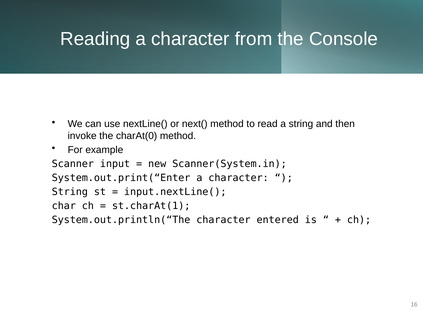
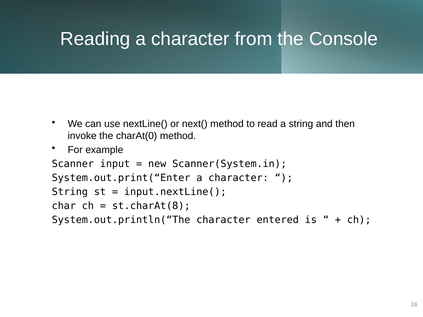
st.charAt(1: st.charAt(1 -> st.charAt(8 (151, 206)
